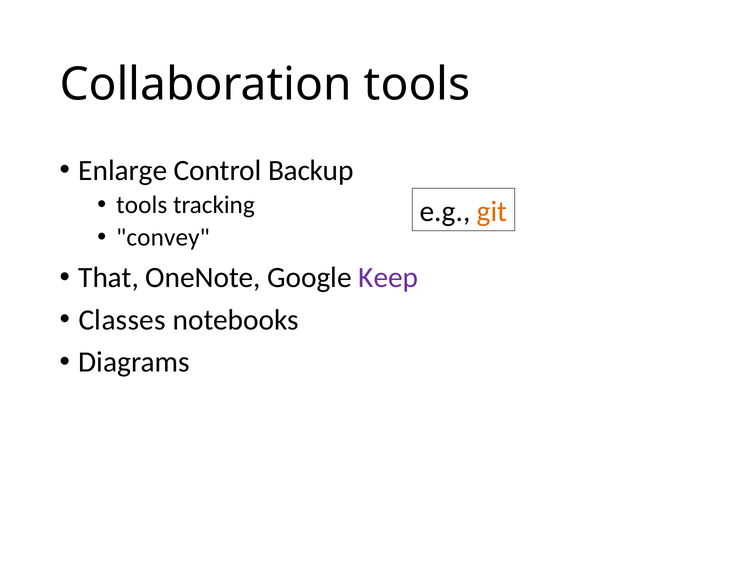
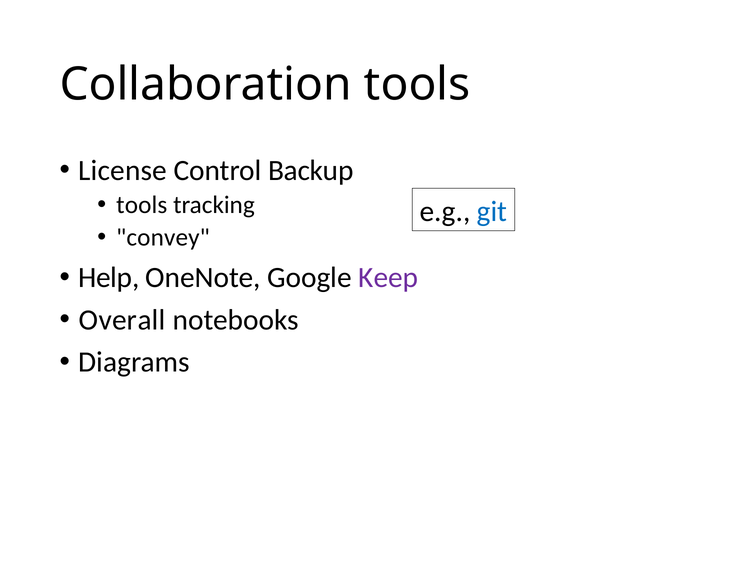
Enlarge: Enlarge -> License (123, 170)
git colour: orange -> blue (492, 212)
That: That -> Help (109, 278)
Classes: Classes -> Overall (122, 320)
